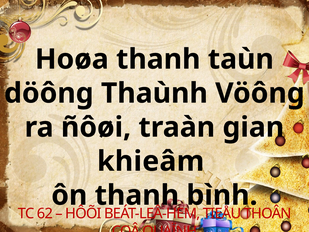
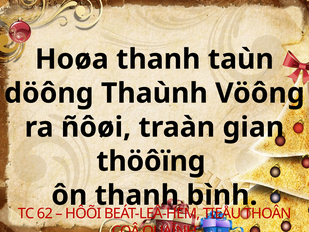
khieâm: khieâm -> thöôïng (151, 161)
